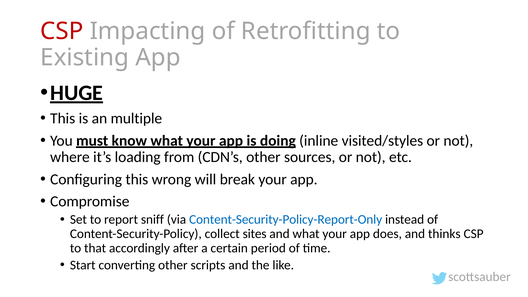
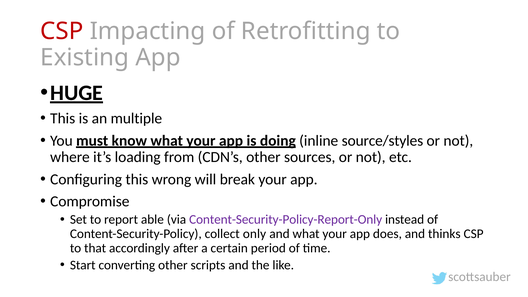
visited/styles: visited/styles -> source/styles (382, 141)
sniff: sniff -> able (152, 220)
Content-Security-Policy-Report-Only colour: blue -> purple (286, 220)
sites: sites -> only (254, 234)
